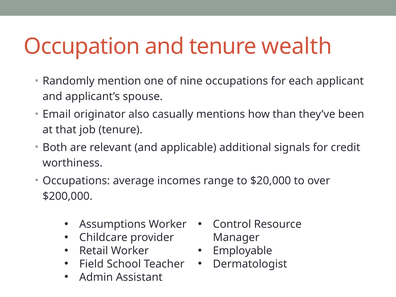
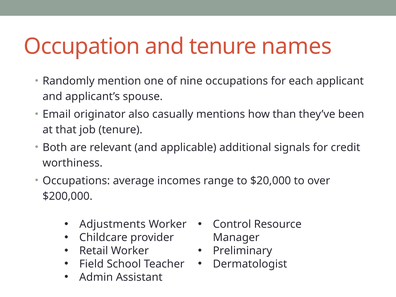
wealth: wealth -> names (297, 46)
Assumptions: Assumptions -> Adjustments (112, 224)
Employable: Employable -> Preliminary (242, 251)
